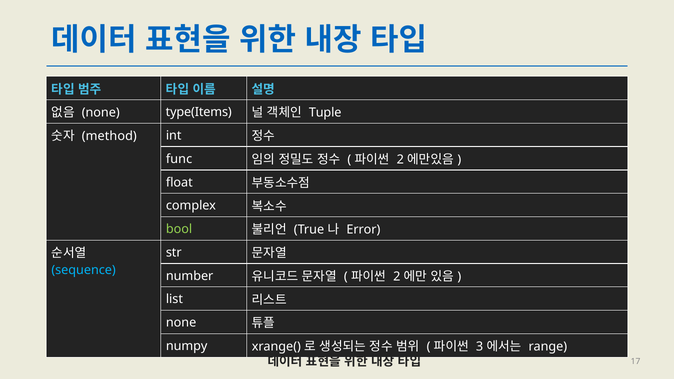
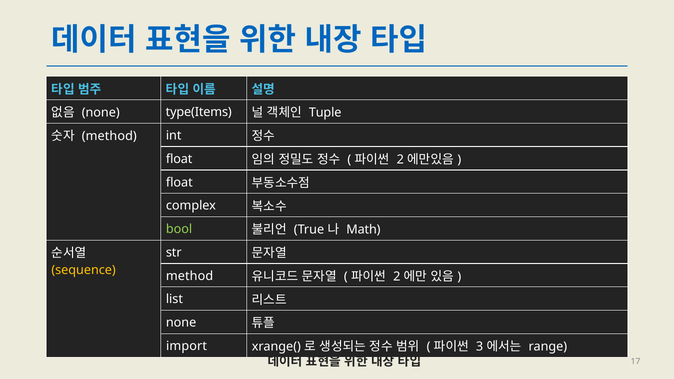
func: func -> float (179, 159)
Error: Error -> Math (363, 230)
sequence colour: light blue -> yellow (84, 270)
number: number -> method (190, 276)
numpy: numpy -> import (187, 346)
